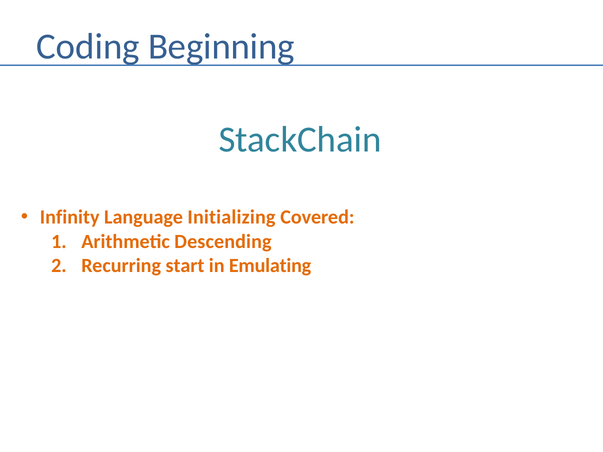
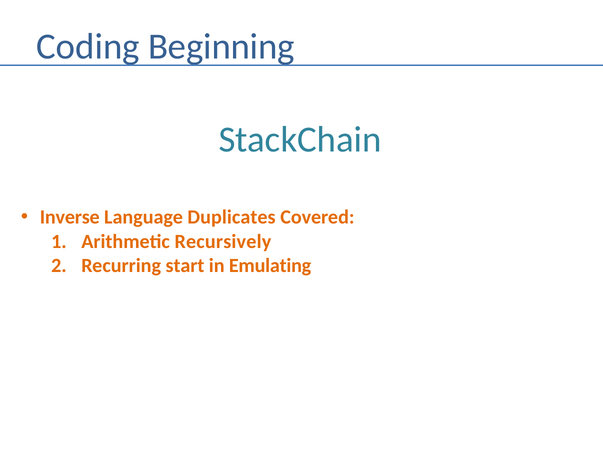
Infinity: Infinity -> Inverse (70, 217)
Initializing: Initializing -> Duplicates (232, 217)
Descending: Descending -> Recursively (223, 242)
